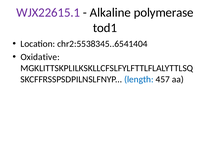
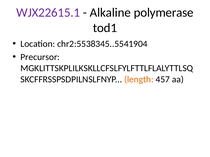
chr2:5538345..6541404: chr2:5538345..6541404 -> chr2:5538345..5541904 (102, 44)
Oxidative: Oxidative -> Precursor (40, 57)
length colour: blue -> orange (139, 80)
